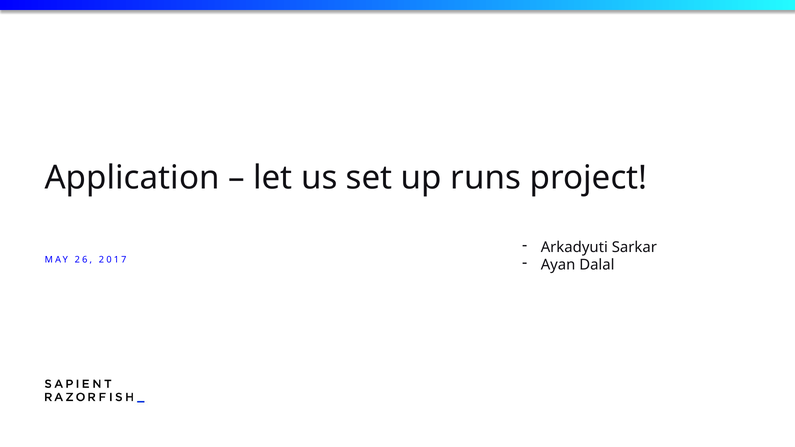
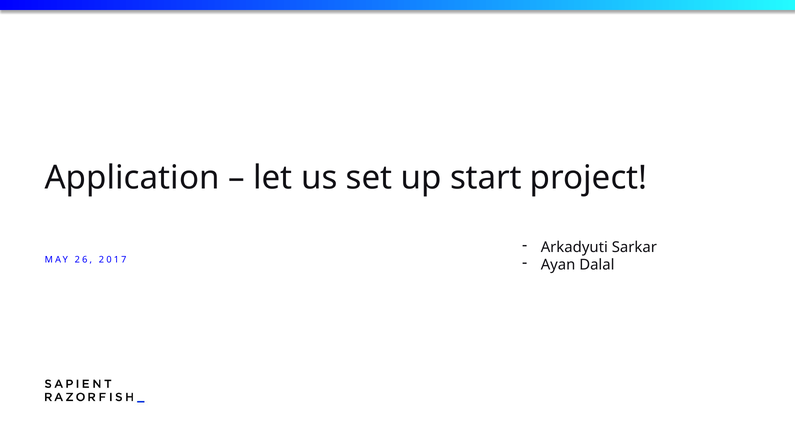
runs: runs -> start (486, 178)
